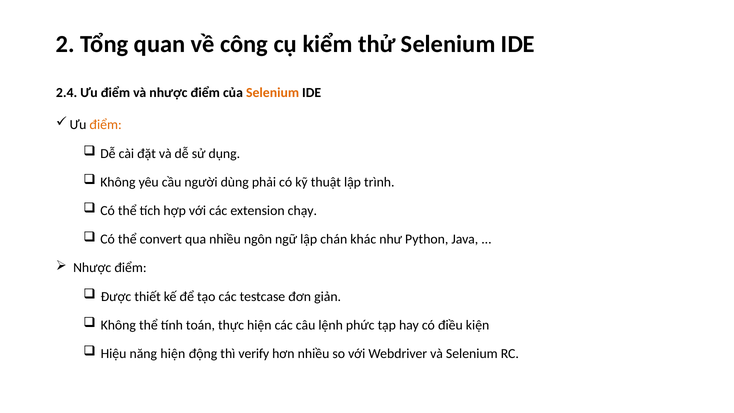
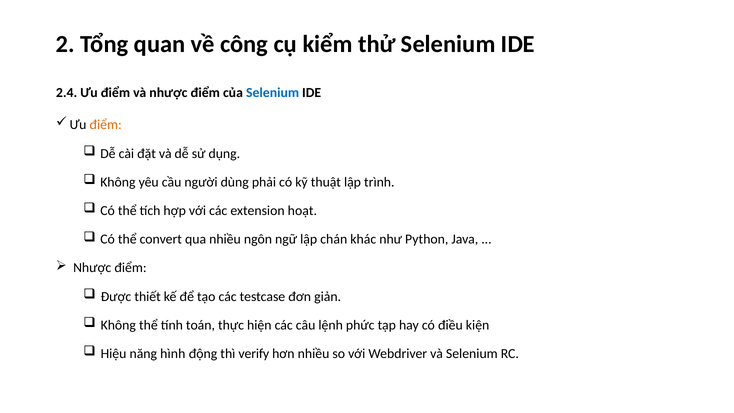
Selenium colour: orange -> blue (273, 92)
chạy: chạy -> hoạt (302, 211)
năng hiện: hiện -> hình (173, 354)
